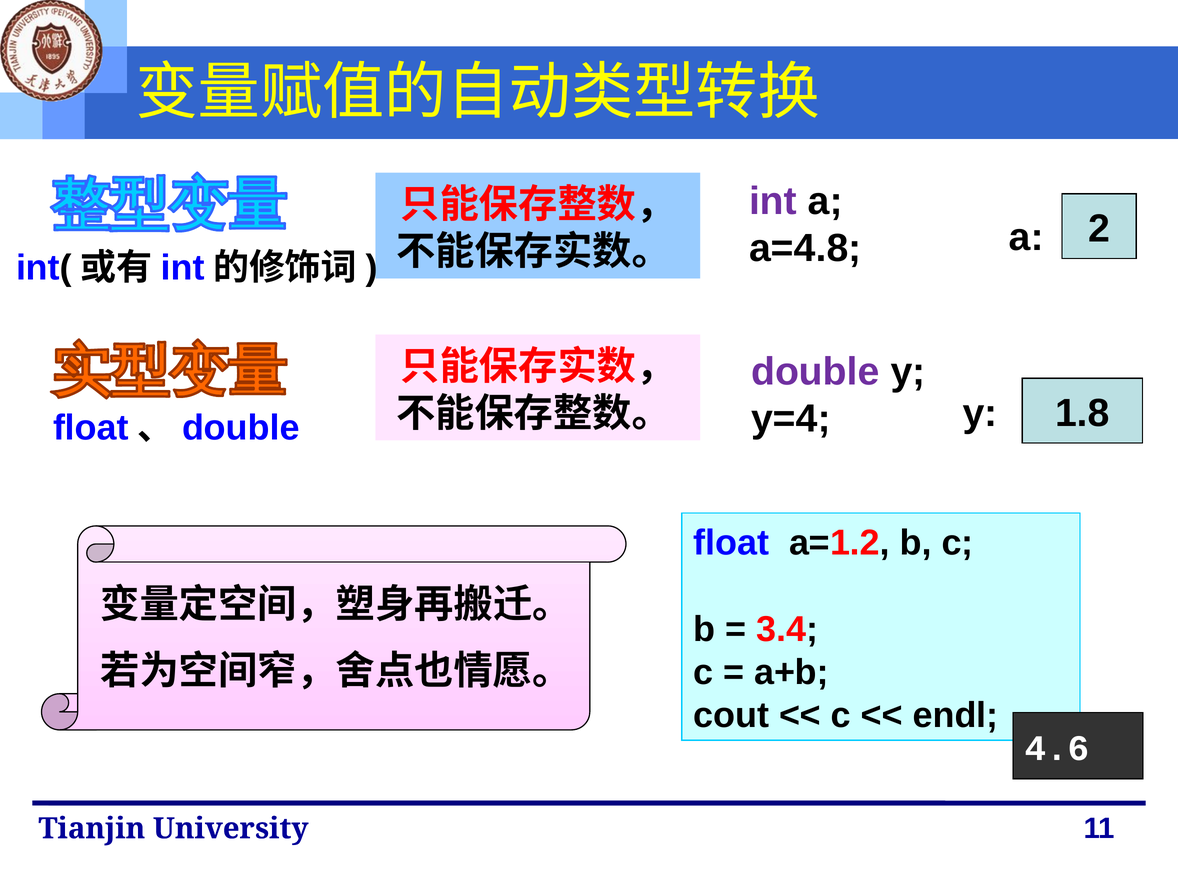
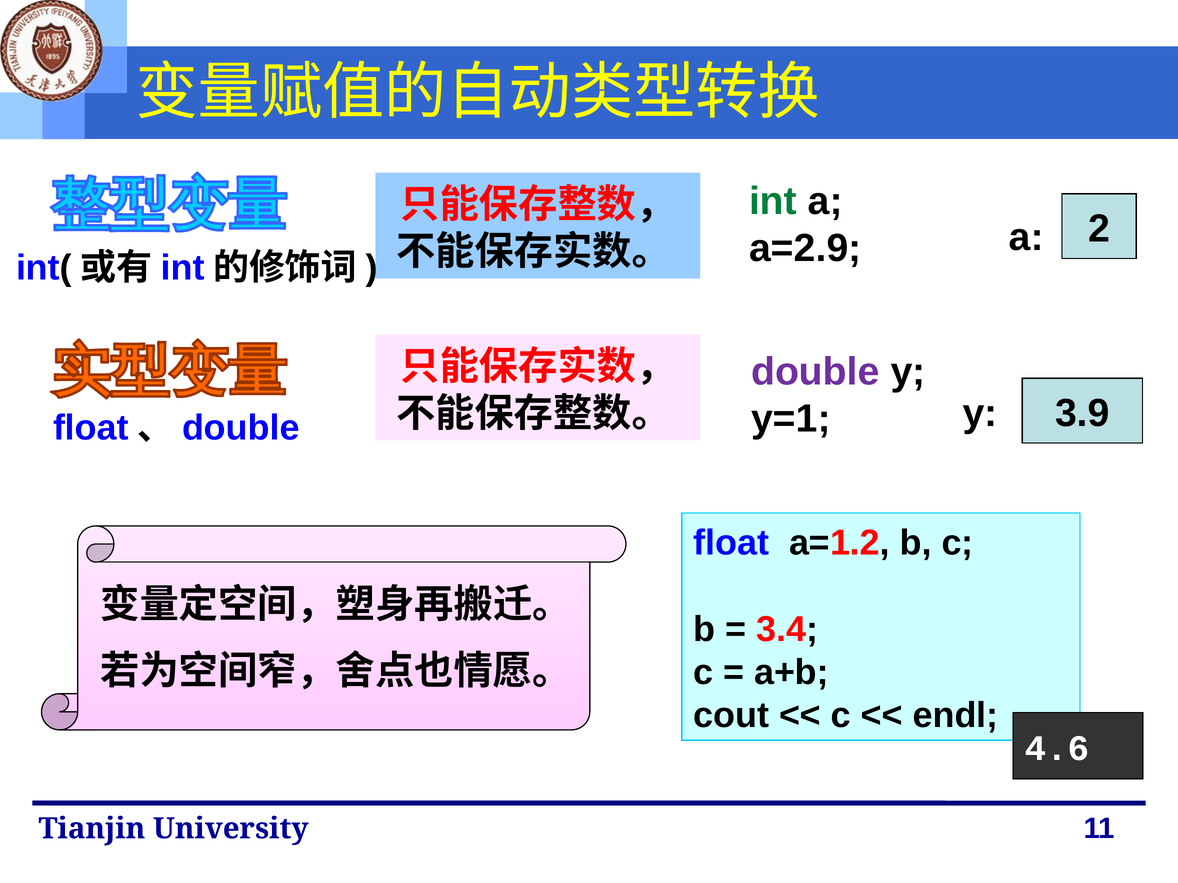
int colour: purple -> green (773, 201)
a=4.8: a=4.8 -> a=2.9 (805, 249)
1.8: 1.8 -> 3.9 (1082, 414)
y=4: y=4 -> y=1 (791, 419)
